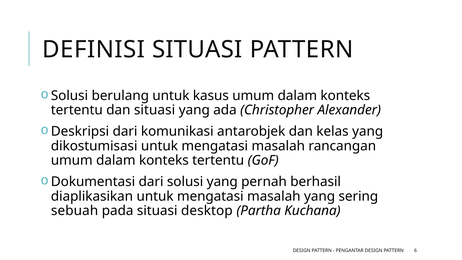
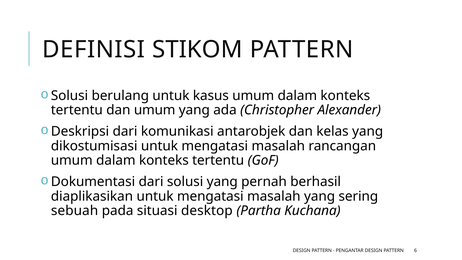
DEFINISI SITUASI: SITUASI -> STIKOM (197, 50)
dan situasi: situasi -> umum (155, 110)
